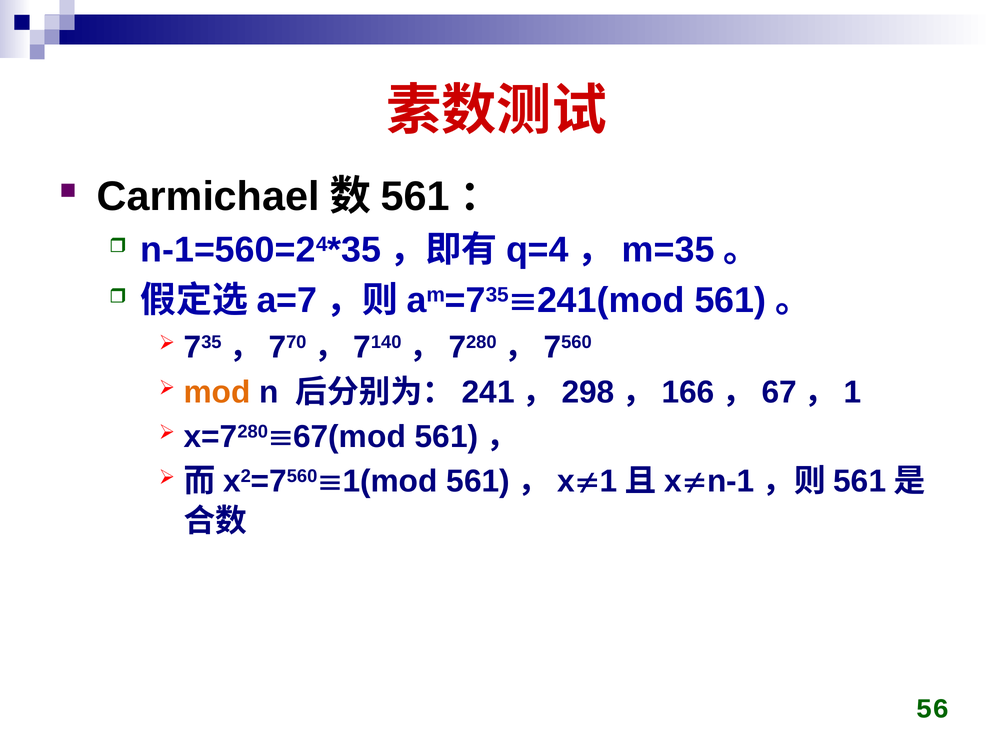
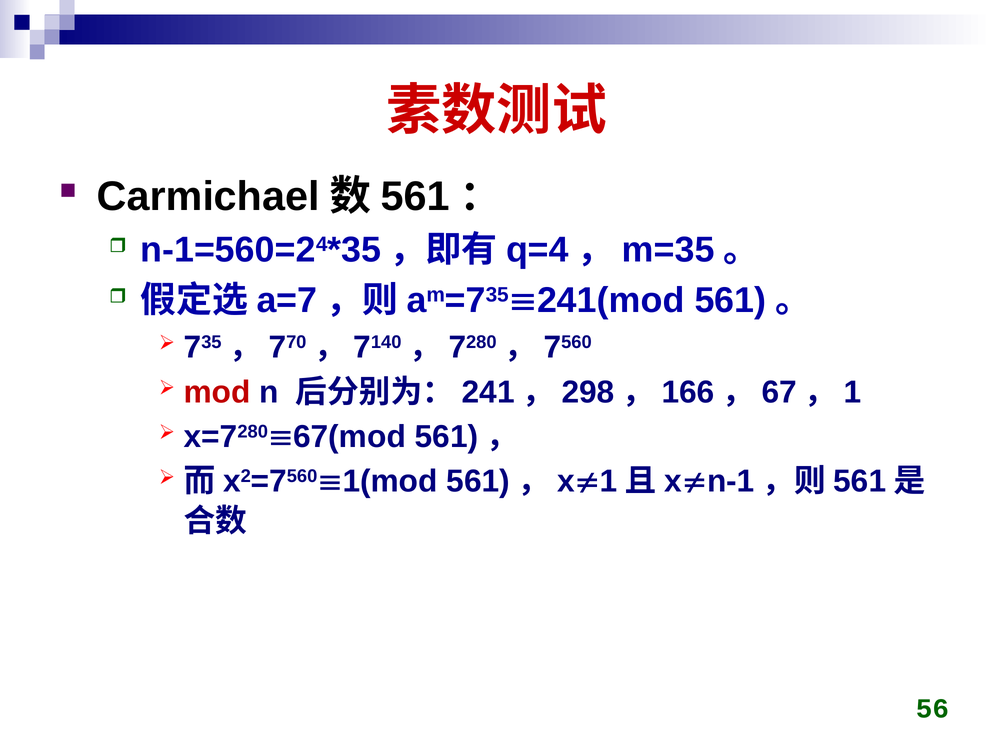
mod colour: orange -> red (217, 392)
